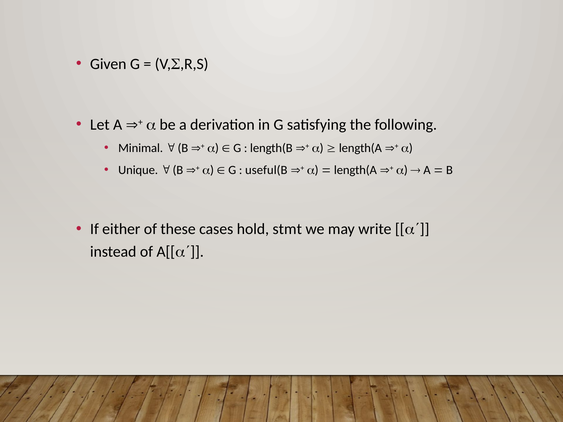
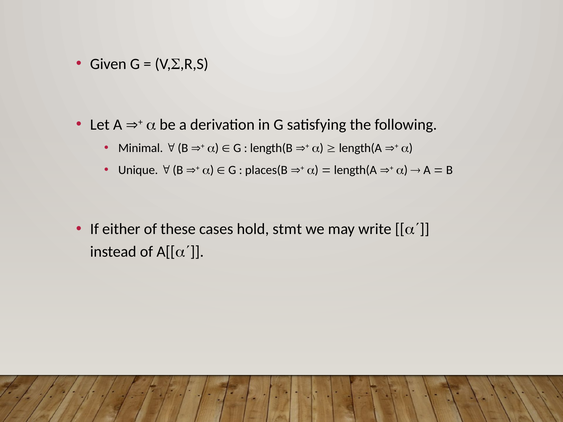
useful(B: useful(B -> places(B (266, 170)
